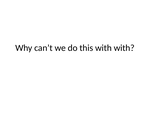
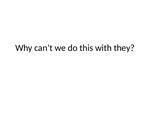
with with: with -> they (124, 48)
